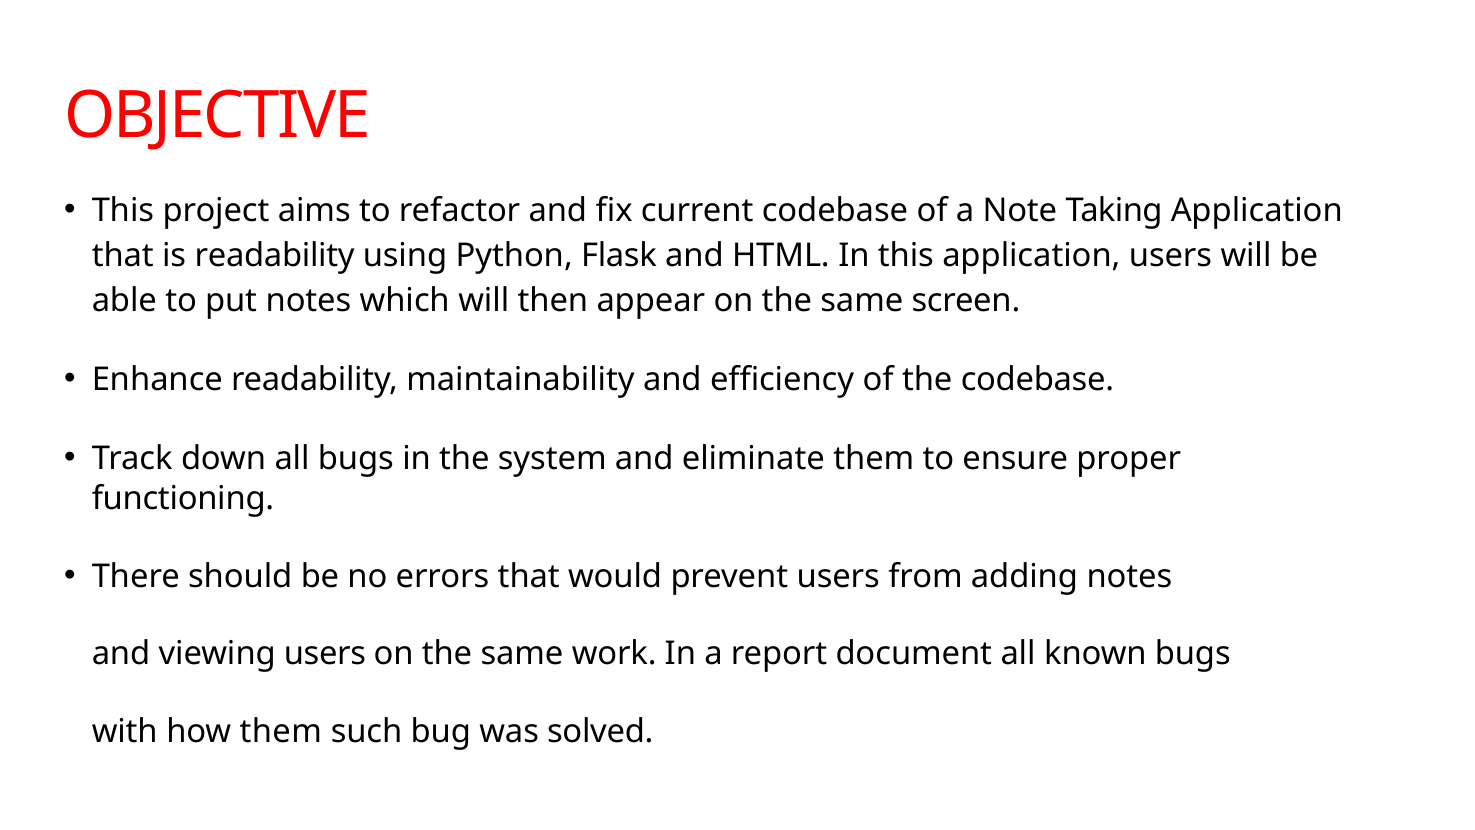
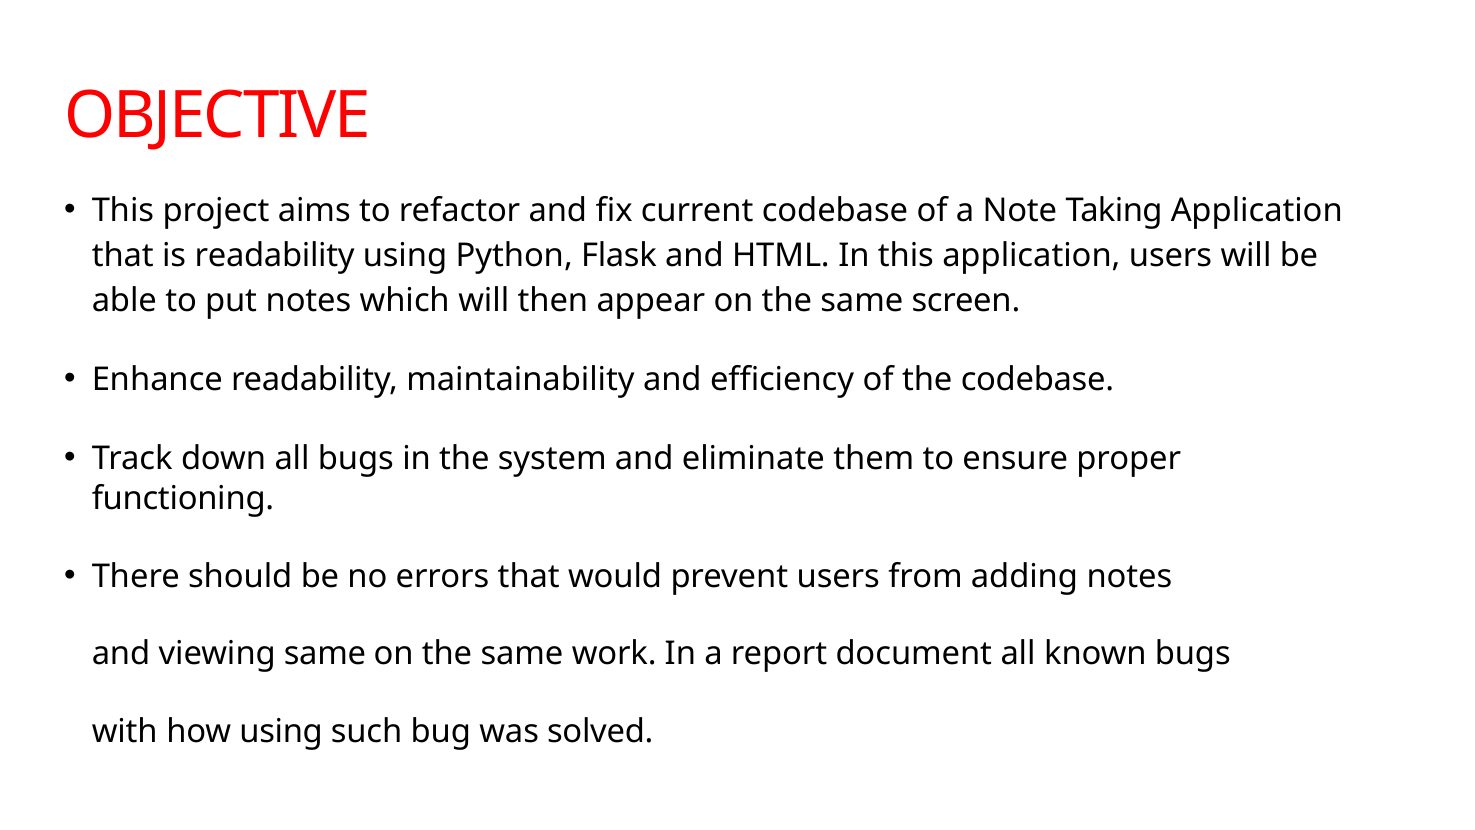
viewing users: users -> same (325, 654)
how them: them -> using (281, 732)
